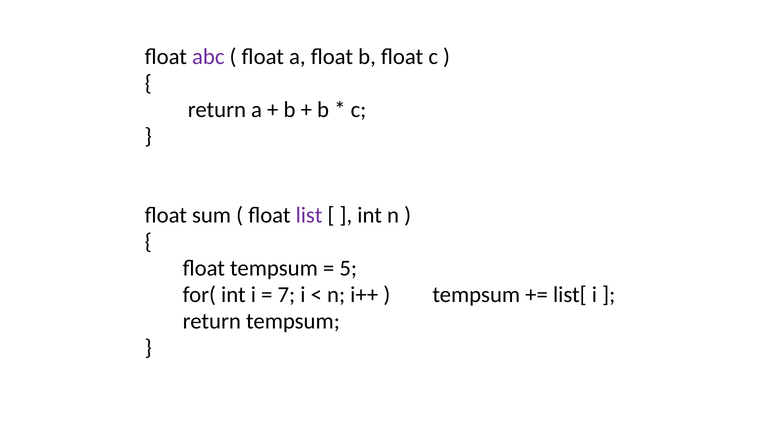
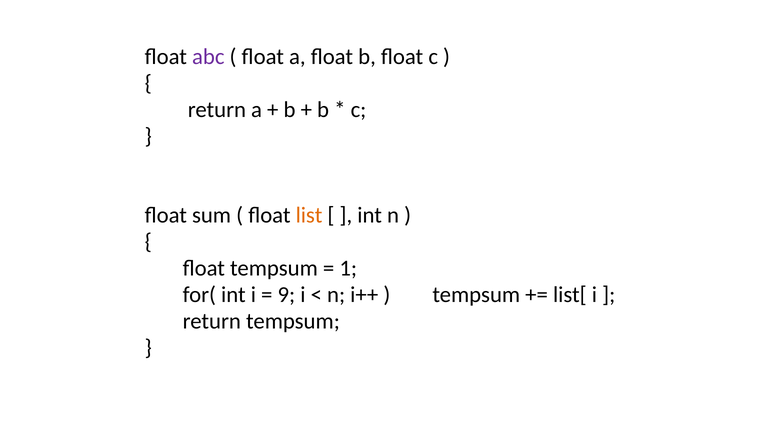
list colour: purple -> orange (309, 216)
5: 5 -> 1 (348, 268)
7: 7 -> 9 (286, 295)
